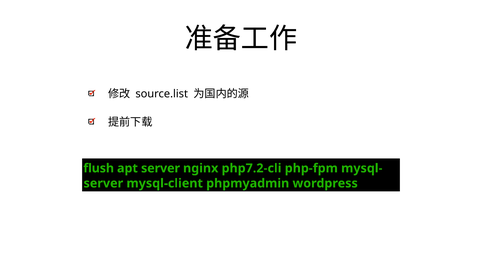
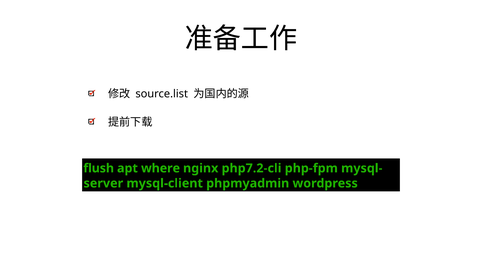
apt server: server -> where (161, 168)
